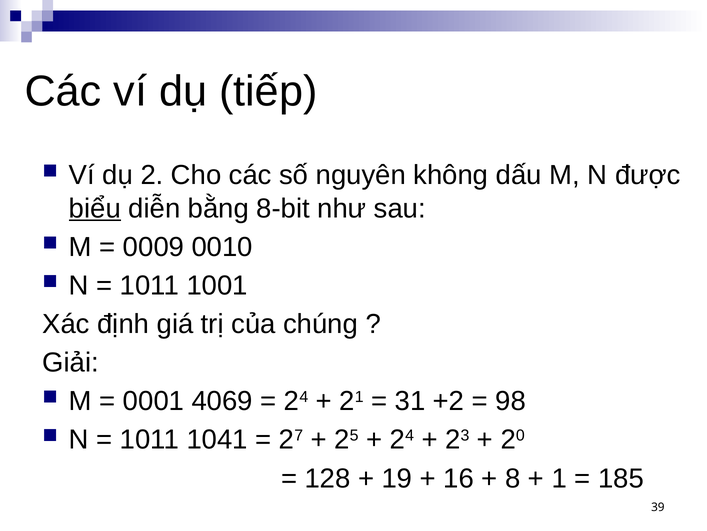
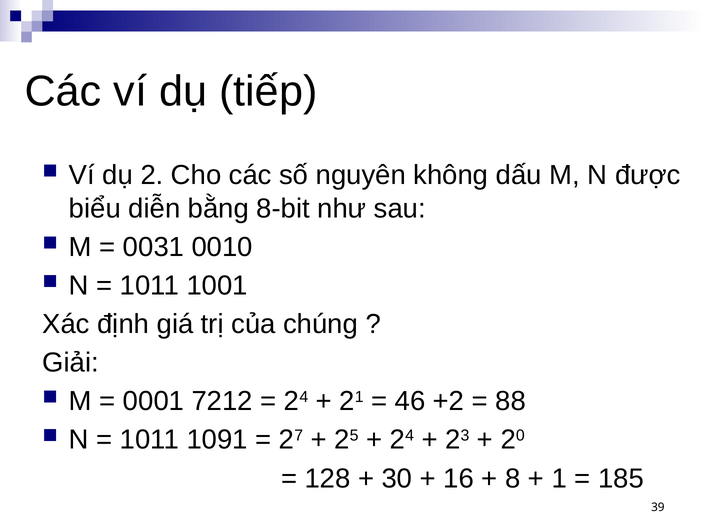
biểu underline: present -> none (95, 208)
0009: 0009 -> 0031 (154, 247)
4069: 4069 -> 7212 (222, 401)
31: 31 -> 46 (410, 401)
98: 98 -> 88 (511, 401)
1041: 1041 -> 1091 (217, 439)
19: 19 -> 30 (397, 478)
